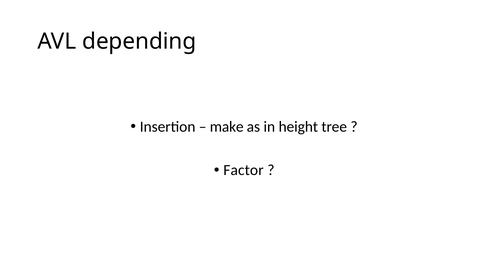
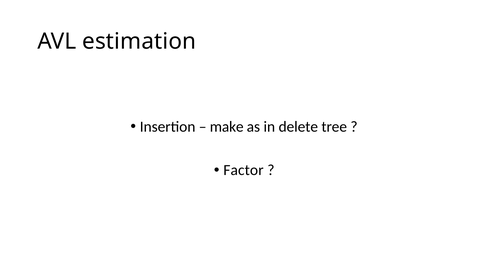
depending: depending -> estimation (139, 41)
height: height -> delete (298, 127)
